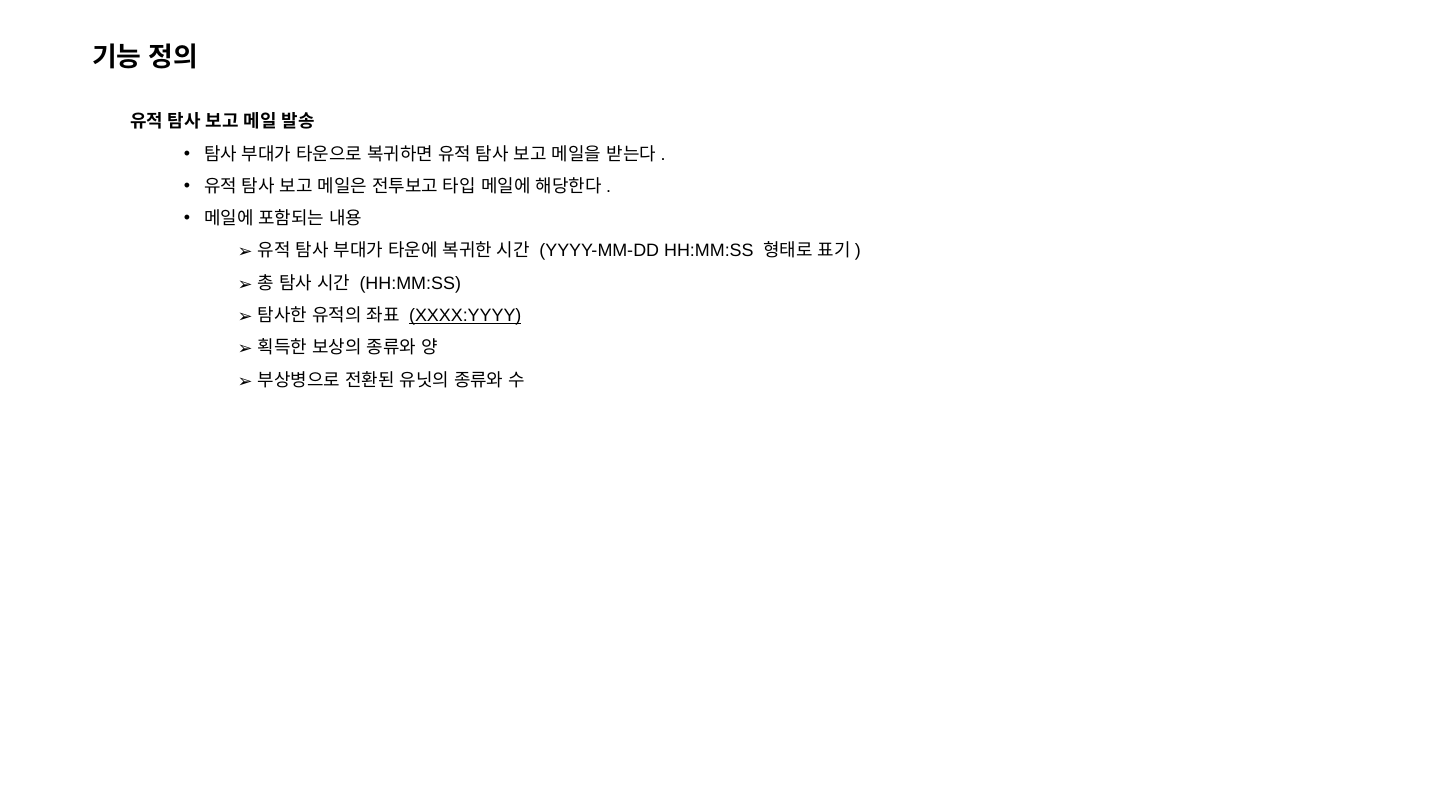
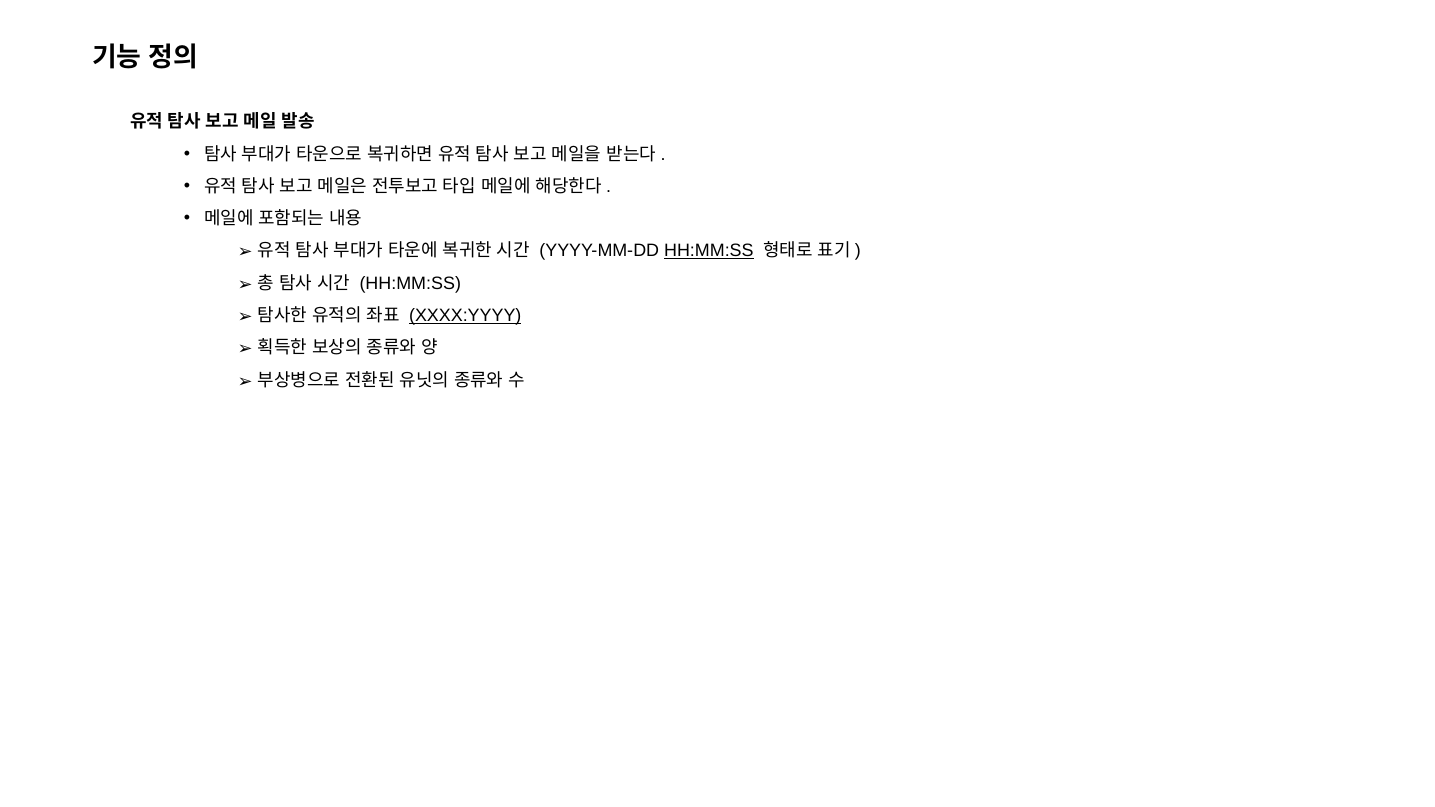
HH:MM:SS underline: none -> present (709, 251)
